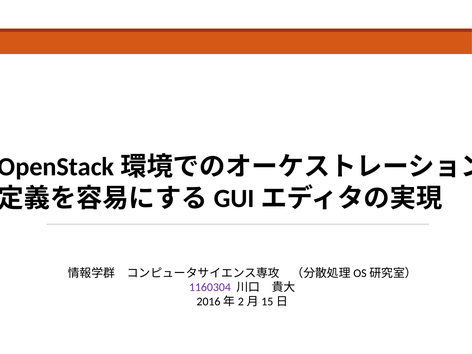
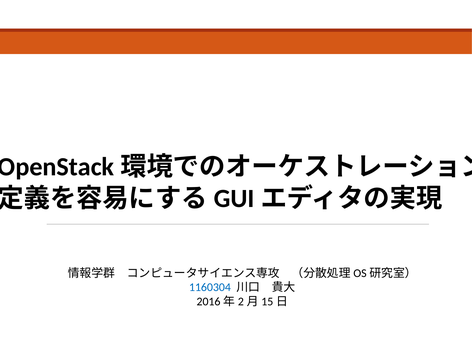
1160304 colour: purple -> blue (210, 287)
